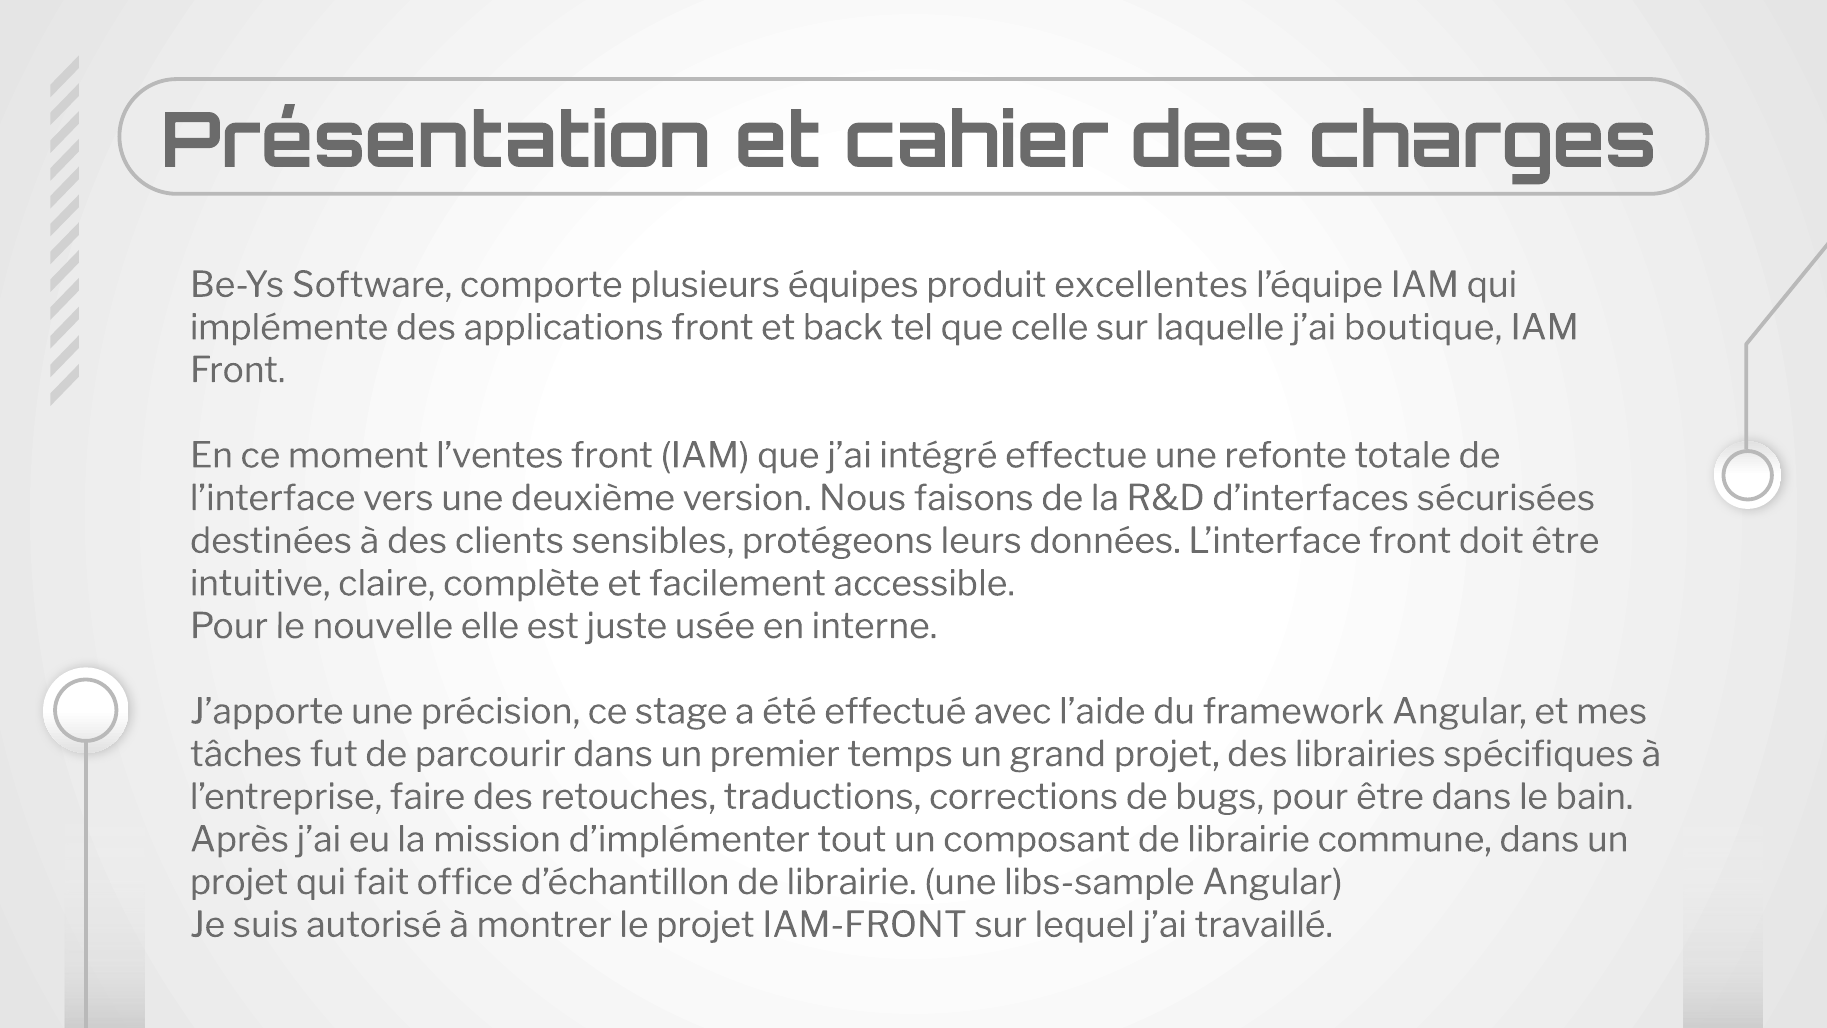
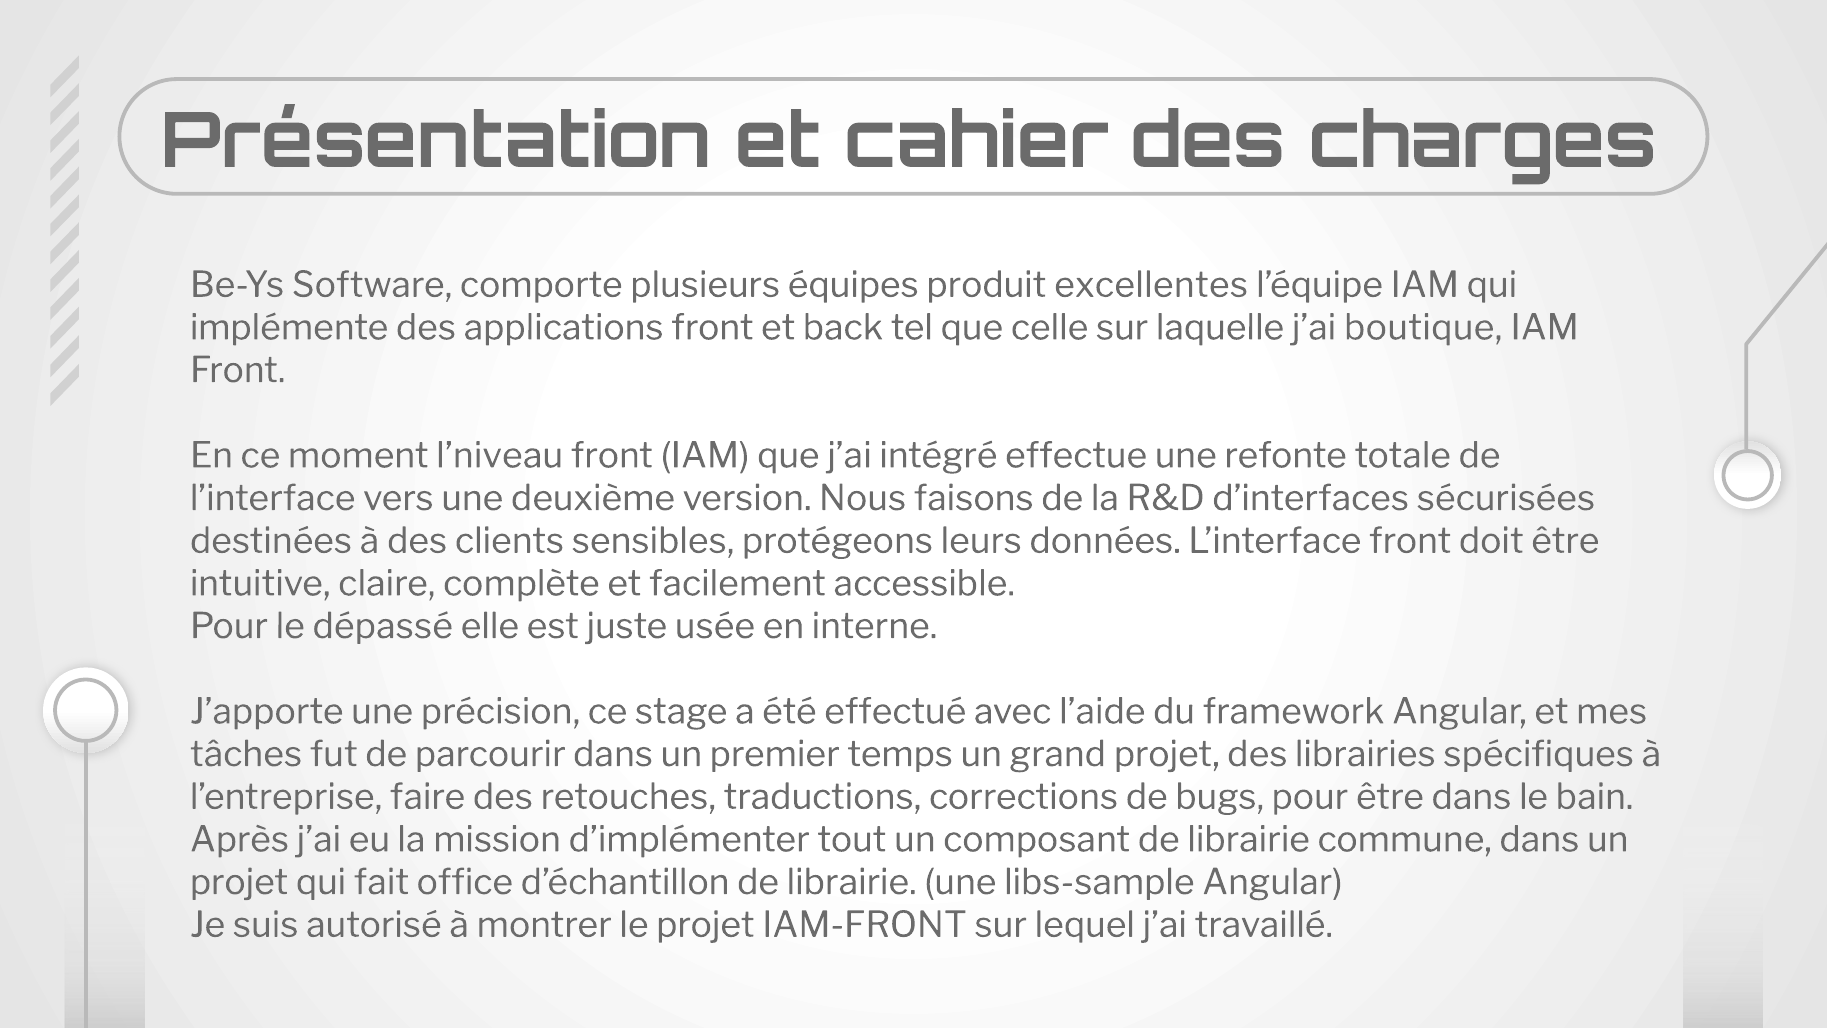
l’ventes: l’ventes -> l’niveau (500, 456)
nouvelle: nouvelle -> dépassé (383, 626)
